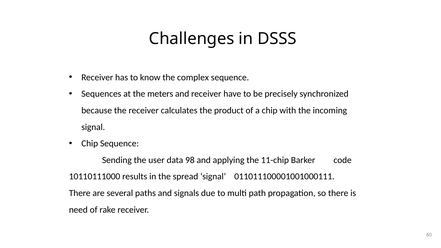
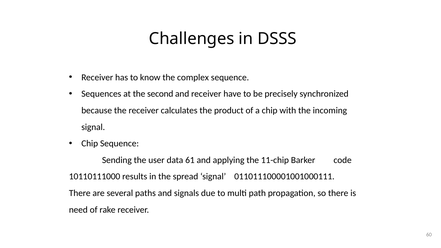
meters: meters -> second (160, 94)
98: 98 -> 61 (190, 160)
